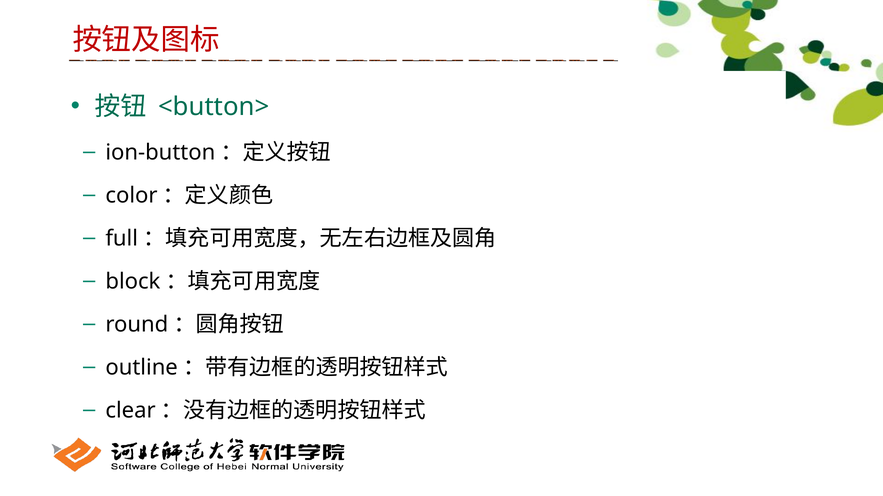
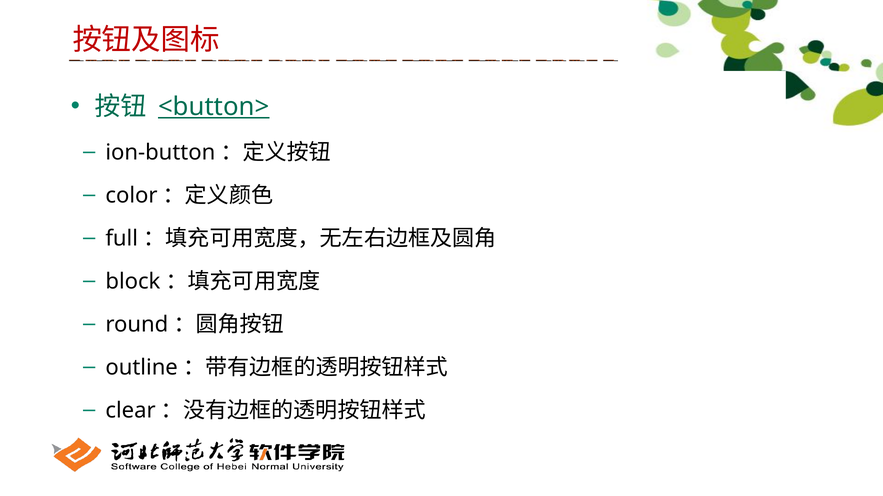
<button> underline: none -> present (214, 107)
